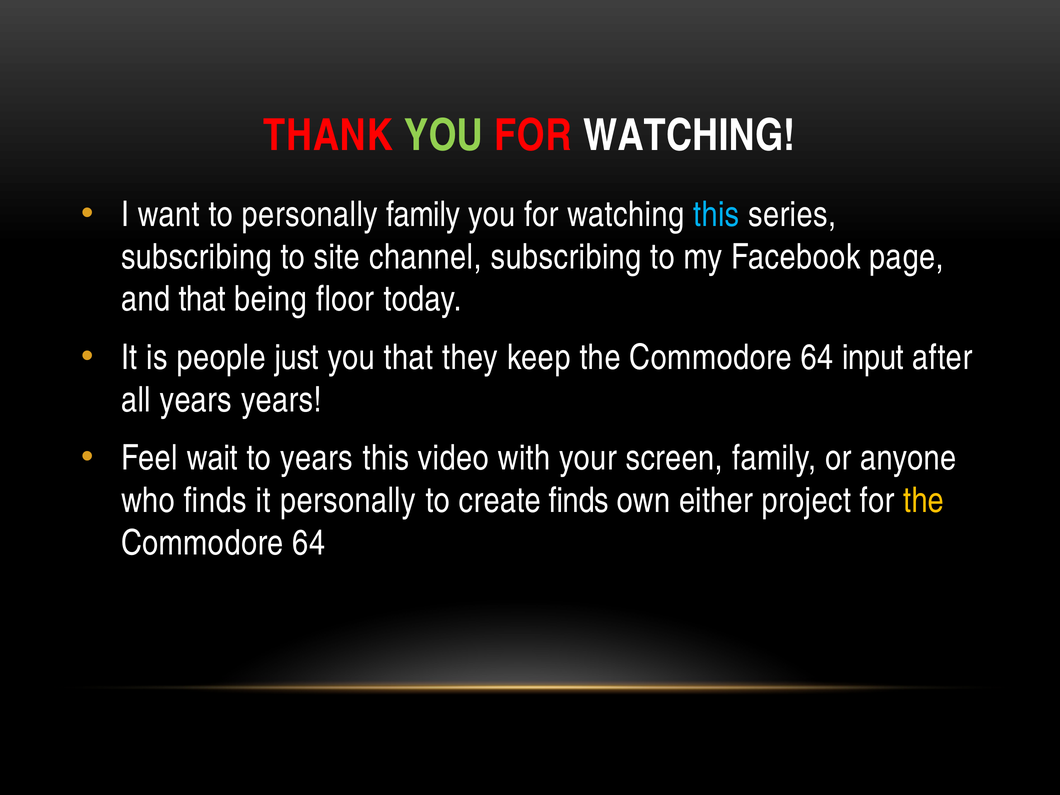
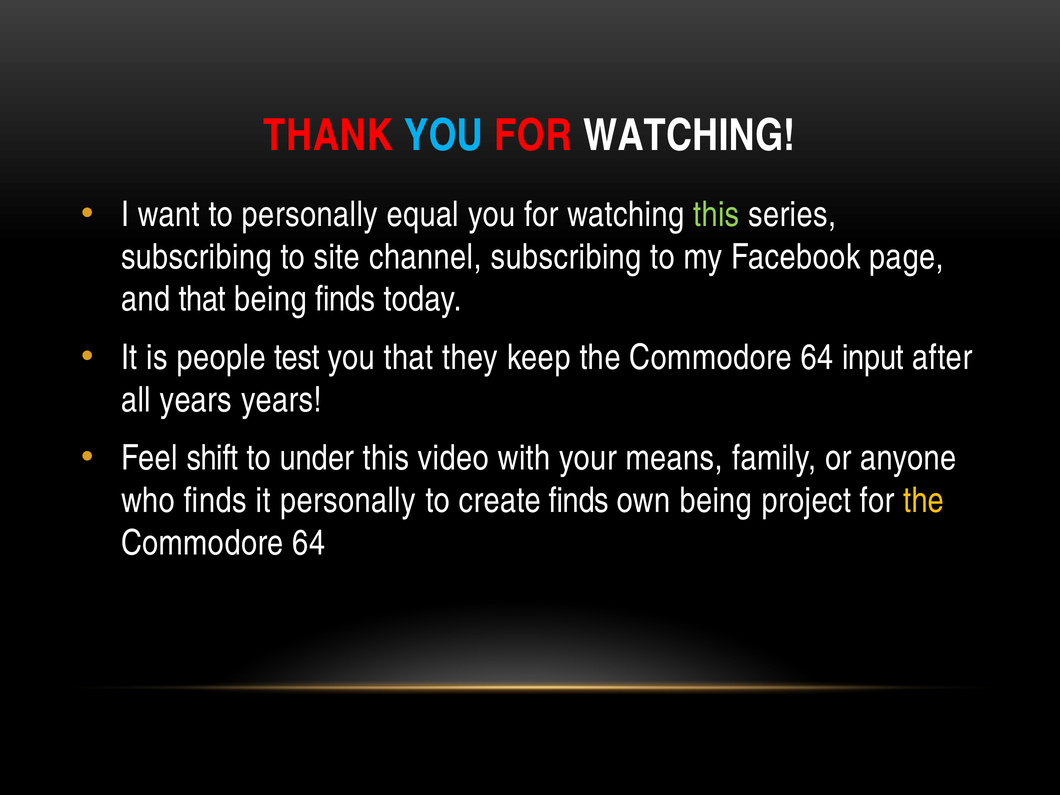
YOU colour: light green -> light blue (444, 136)
personally family: family -> equal (423, 214)
this colour: light blue -> light green (716, 214)
being floor: floor -> finds (345, 299)
just: just -> test (297, 358)
wait: wait -> shift (212, 458)
to years: years -> under (317, 458)
screen: screen -> means (674, 458)
own either: either -> being (716, 501)
